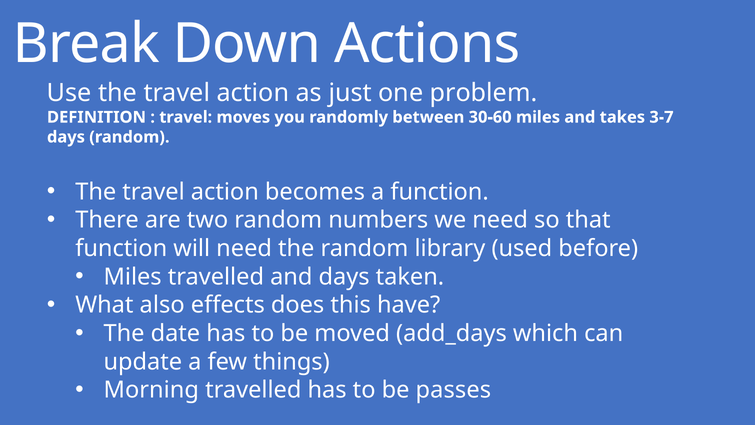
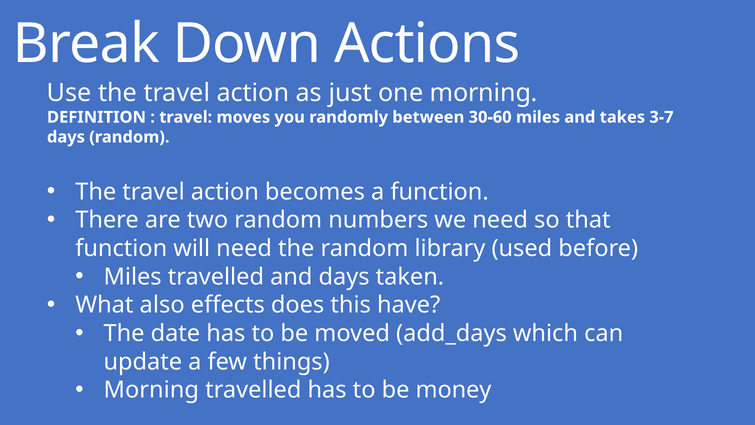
one problem: problem -> morning (484, 93)
passes: passes -> money (453, 390)
